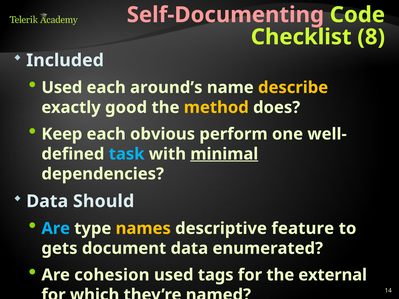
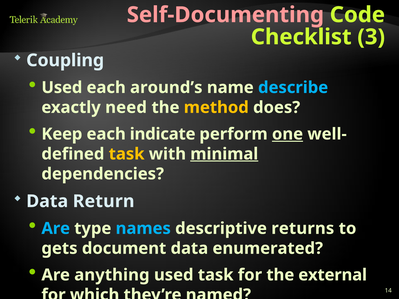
8: 8 -> 3 (371, 37)
Included: Included -> Coupling (65, 60)
describe colour: yellow -> light blue (293, 88)
good: good -> need (126, 108)
obvious: obvious -> indicate (163, 134)
one underline: none -> present (288, 134)
task colour: light blue -> yellow (127, 154)
Should: Should -> Return (104, 201)
names colour: yellow -> light blue (143, 229)
feature: feature -> returns (303, 229)
cohesion: cohesion -> anything (112, 275)
used tags: tags -> task (216, 275)
